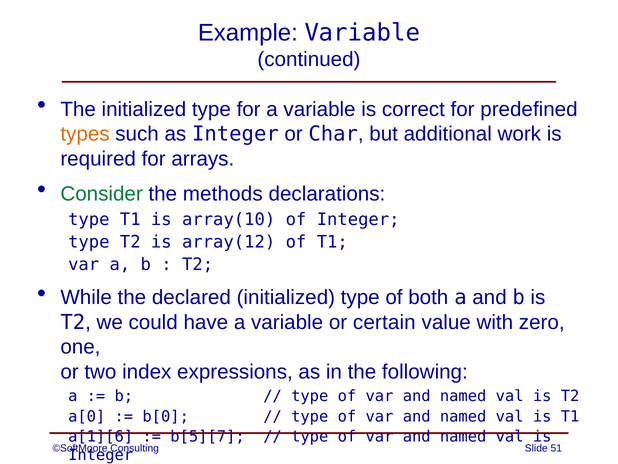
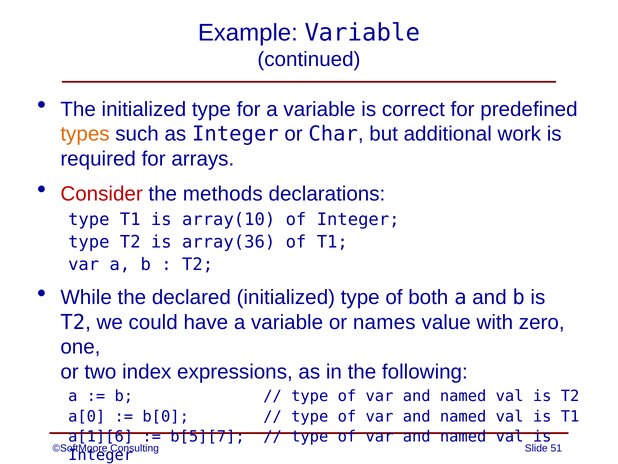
Consider colour: green -> red (102, 194)
array(12: array(12 -> array(36 (229, 242)
certain: certain -> names (384, 322)
